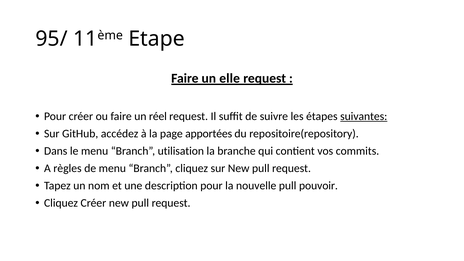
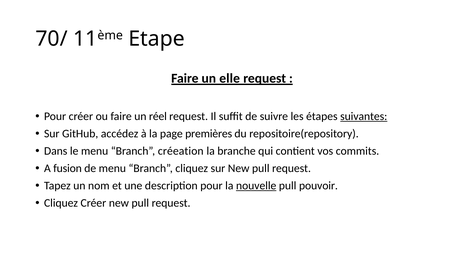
95/: 95/ -> 70/ (51, 39)
apportées: apportées -> premières (209, 134)
utilisation: utilisation -> créeation (181, 151)
règles: règles -> fusion (68, 168)
nouvelle underline: none -> present (256, 186)
